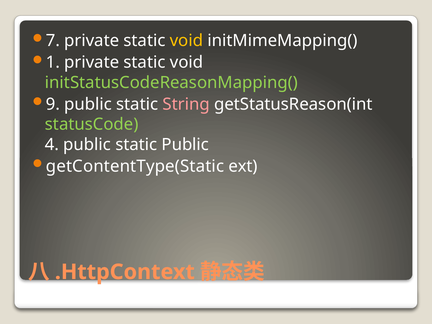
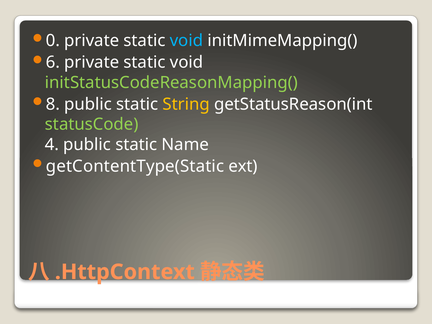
7: 7 -> 0 (53, 41)
void colour: yellow -> light blue (186, 41)
1: 1 -> 6 (53, 62)
9: 9 -> 8 (53, 104)
String colour: pink -> yellow (186, 104)
static Public: Public -> Name (185, 144)
